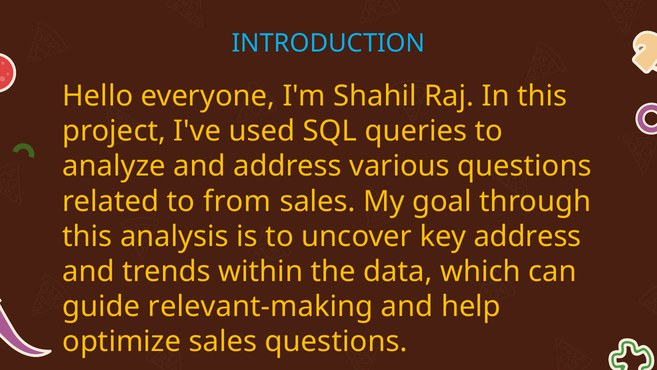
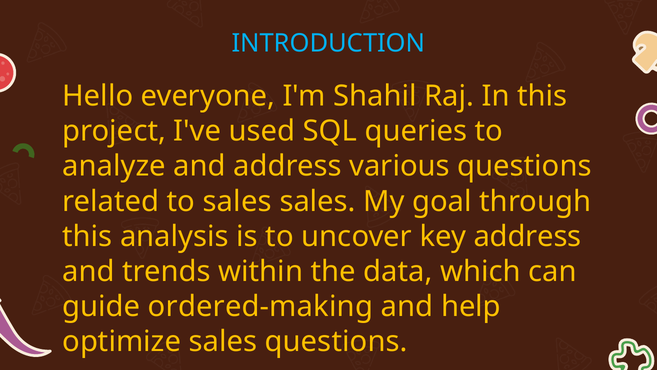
to from: from -> sales (237, 201)
relevant-making: relevant-making -> ordered-making (261, 306)
